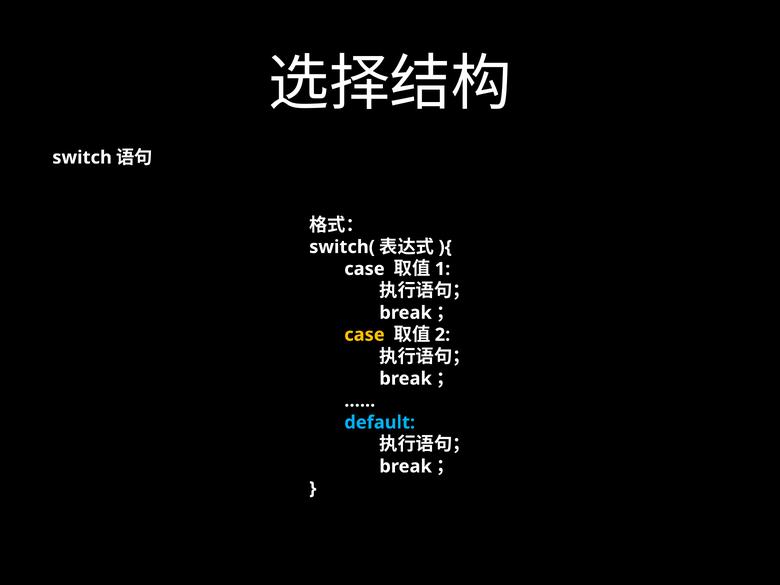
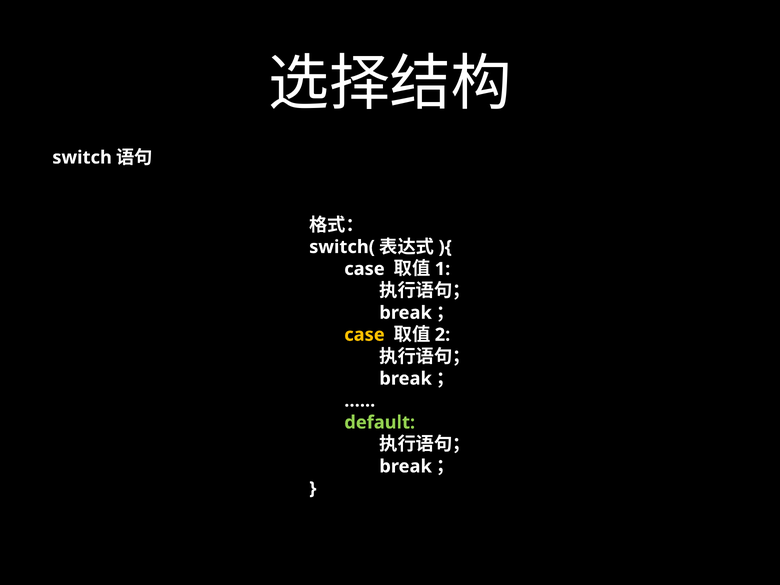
default colour: light blue -> light green (380, 422)
